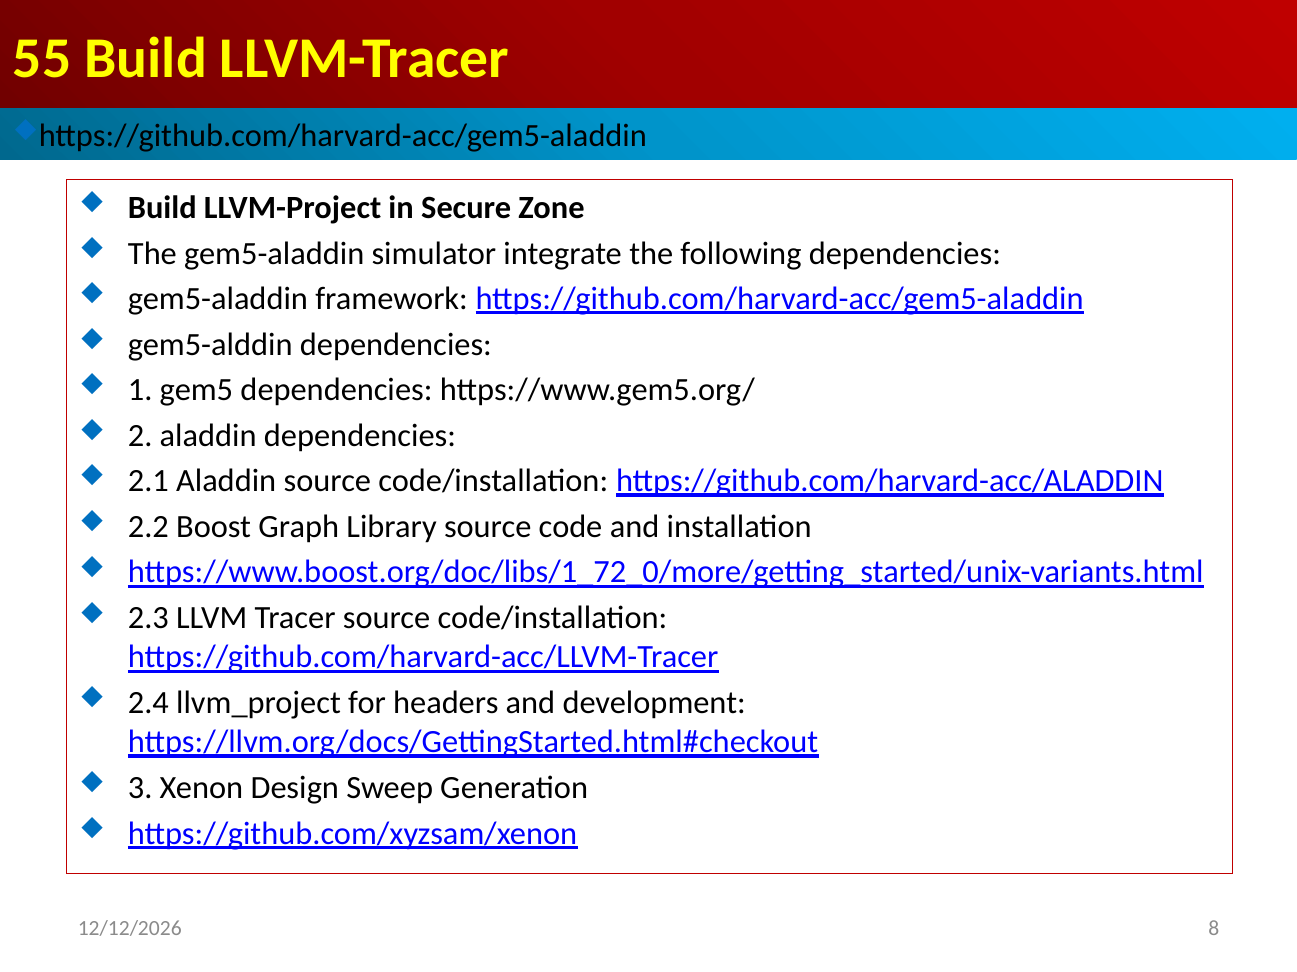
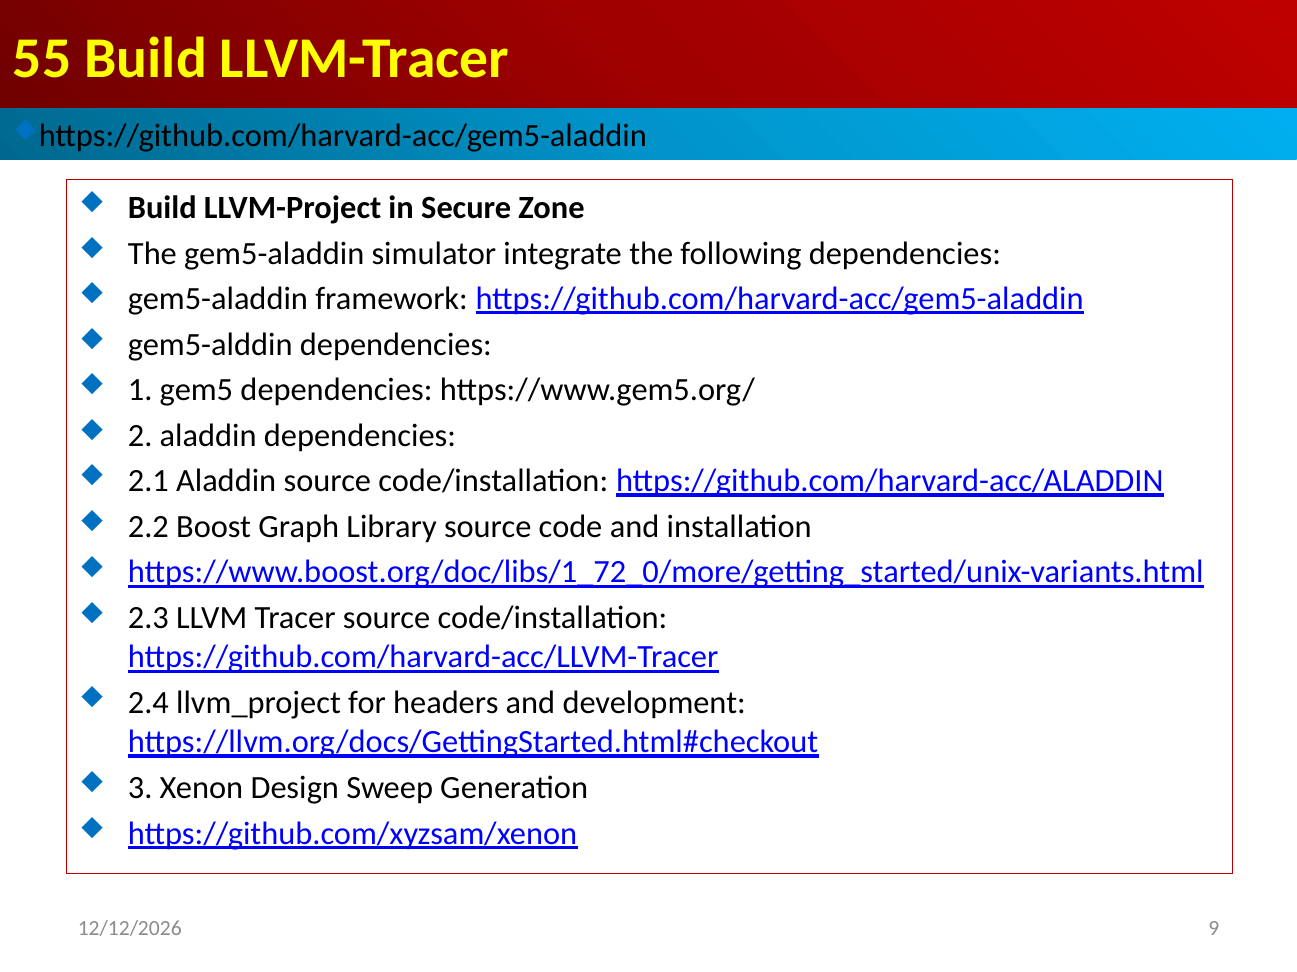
8: 8 -> 9 (1214, 929)
